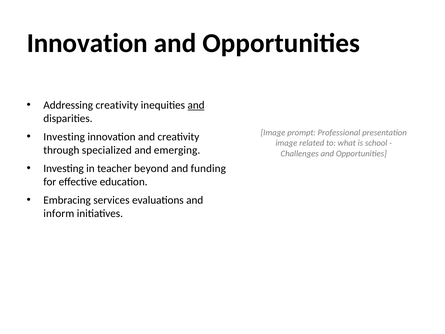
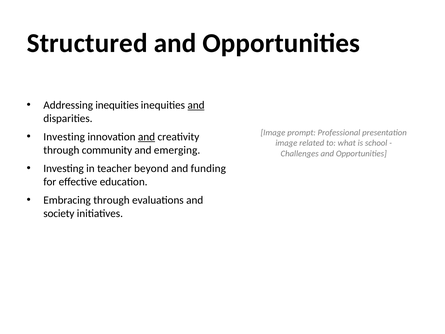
Innovation: Innovation -> Structured (87, 43)
Addressing creativity: creativity -> inequities (117, 105)
and underline: none -> present (147, 137)
specialized: specialized -> community (107, 150)
Embracing services: services -> through (111, 200)
inform: inform -> society (59, 213)
